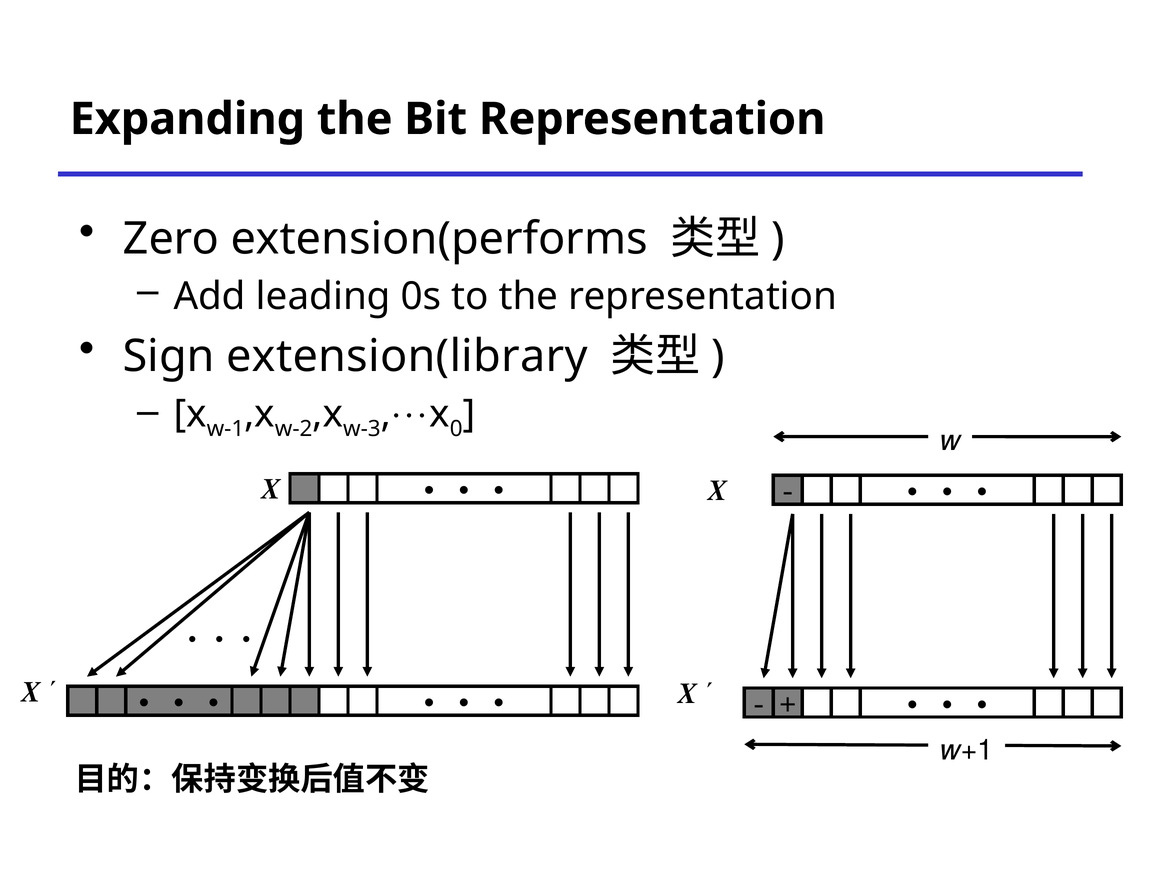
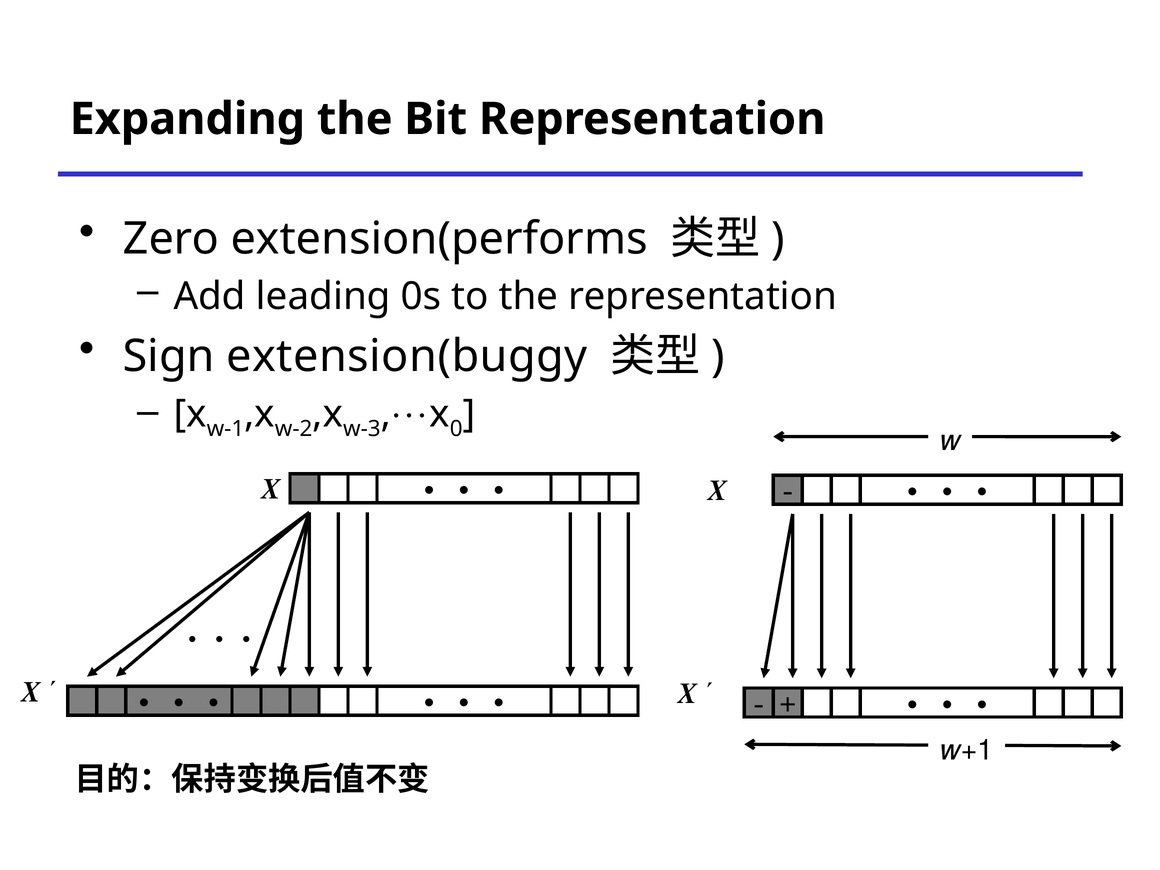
extension(library: extension(library -> extension(buggy (407, 356)
